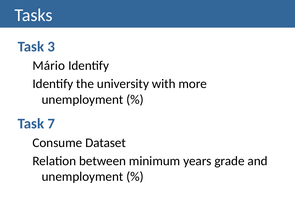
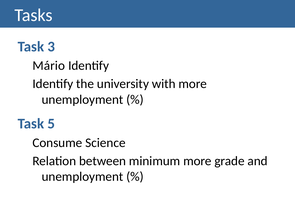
7: 7 -> 5 (51, 124)
Dataset: Dataset -> Science (105, 143)
minimum years: years -> more (197, 161)
